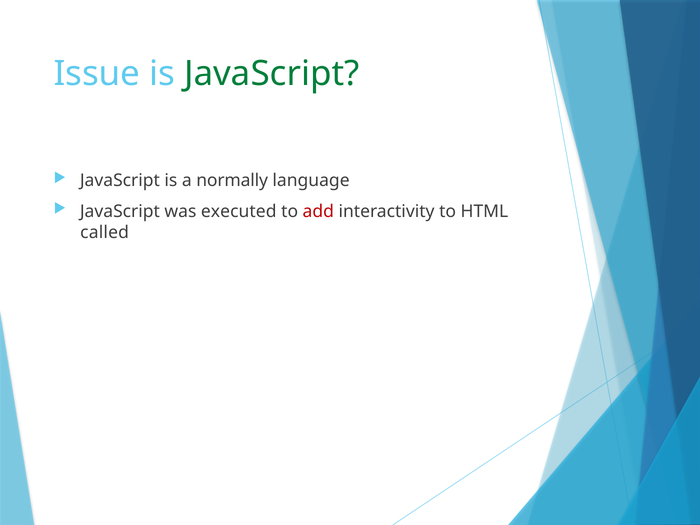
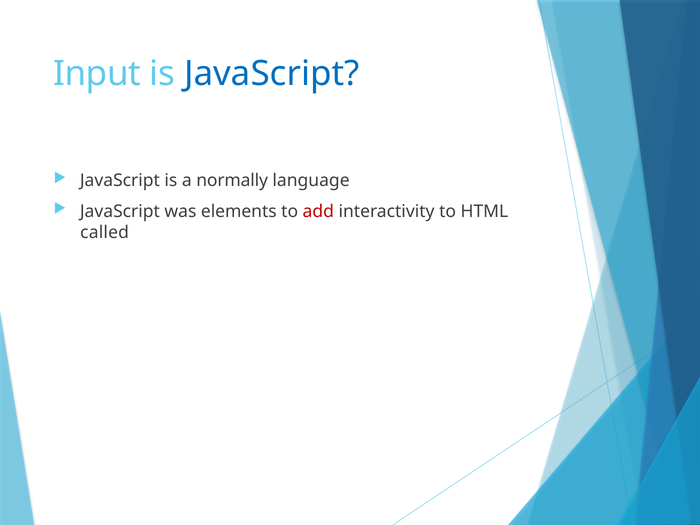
Issue: Issue -> Input (97, 74)
JavaScript colour: green -> blue (272, 74)
executed: executed -> elements (239, 211)
